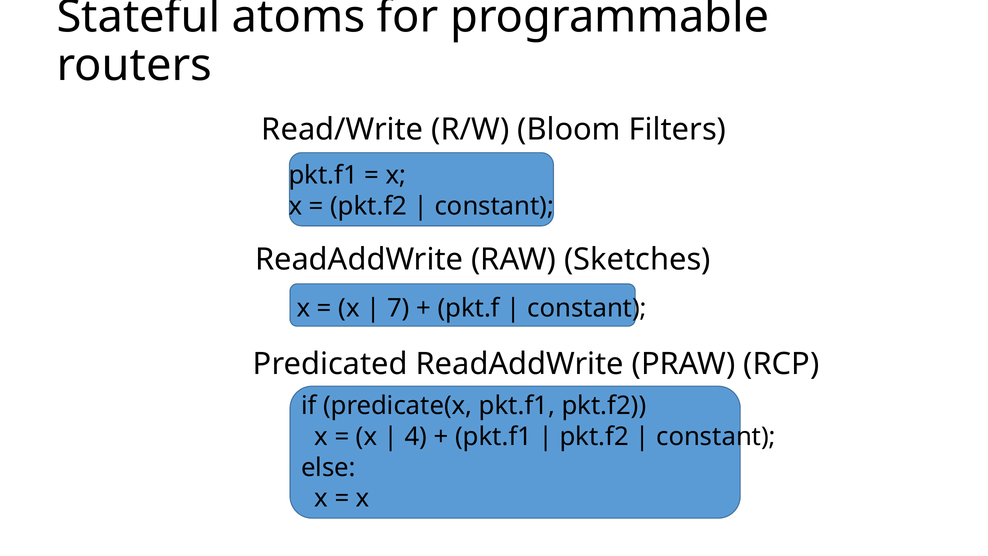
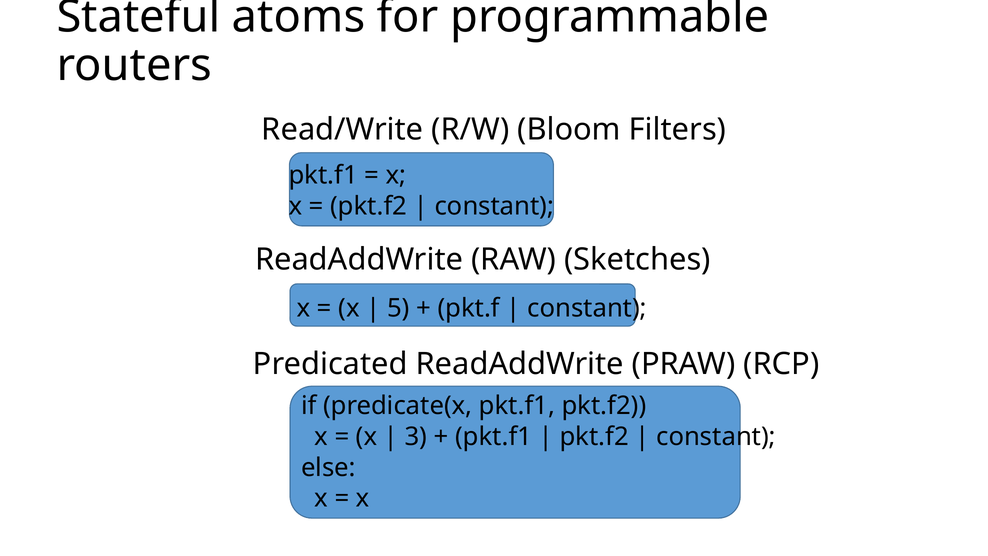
7: 7 -> 5 (398, 308)
4: 4 -> 3 (416, 436)
